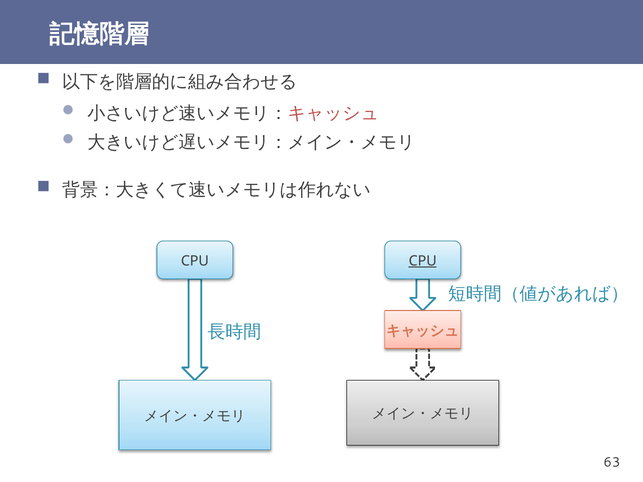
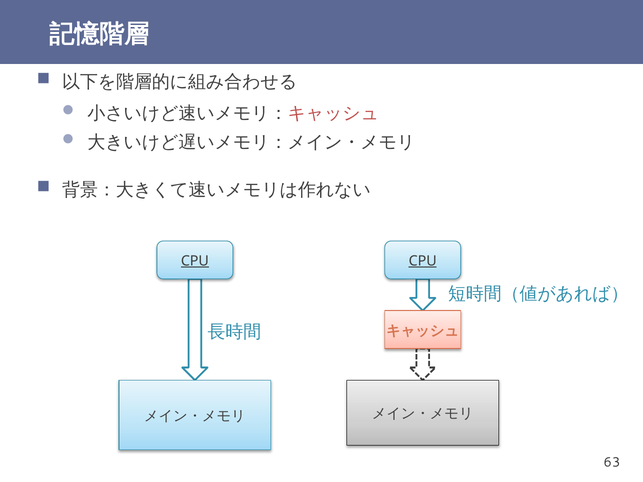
CPU underline: none -> present (195, 261)
